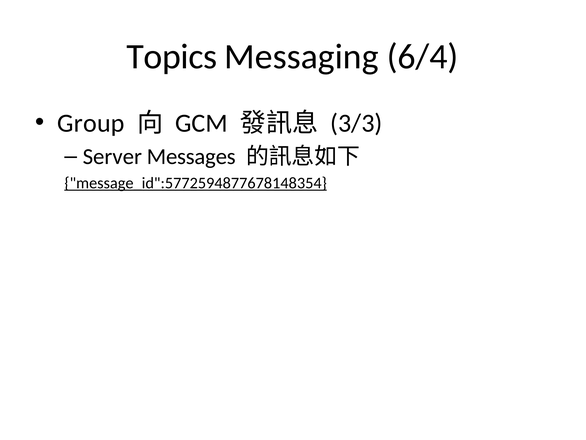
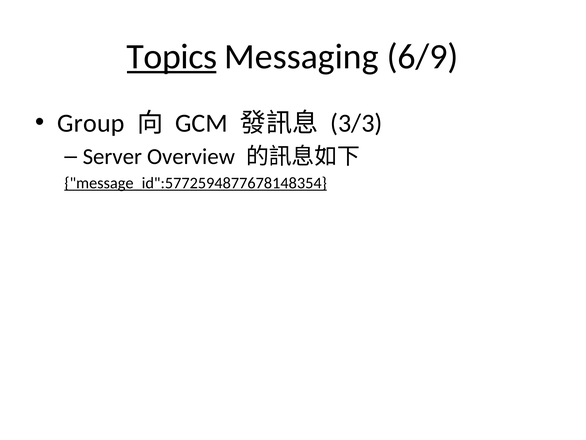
Topics underline: none -> present (172, 57)
6/4: 6/4 -> 6/9 (423, 57)
Messages: Messages -> Overview (191, 157)
